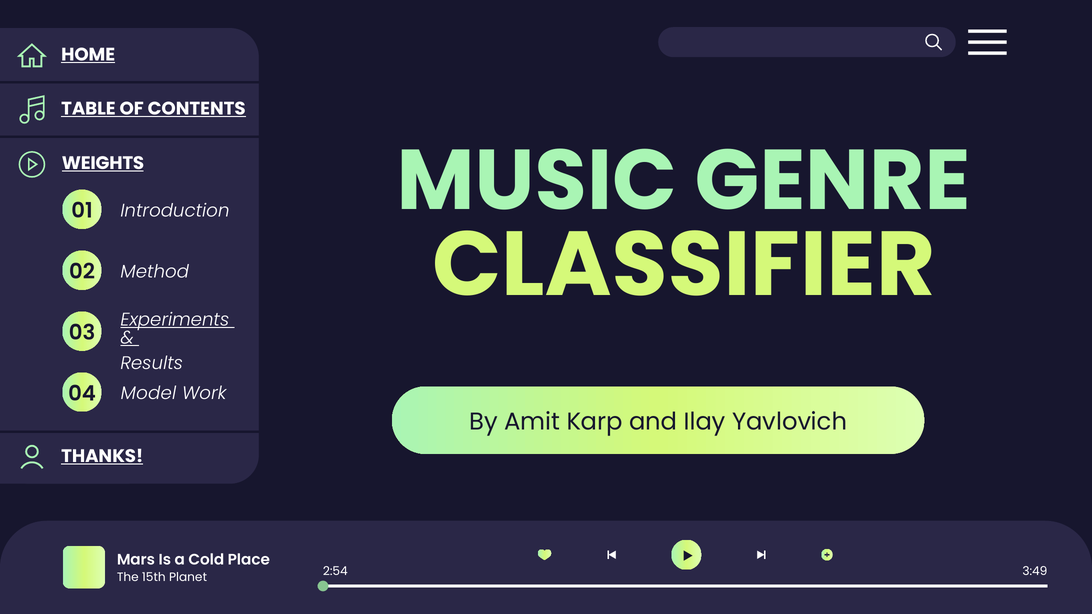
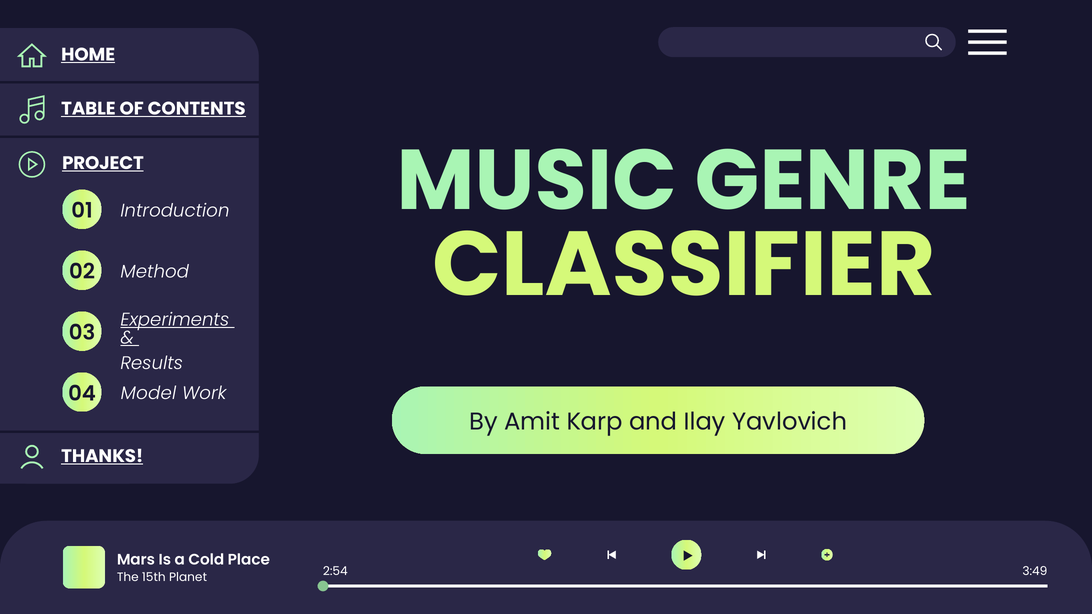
WEIGHTS: WEIGHTS -> PROJECT (103, 163)
